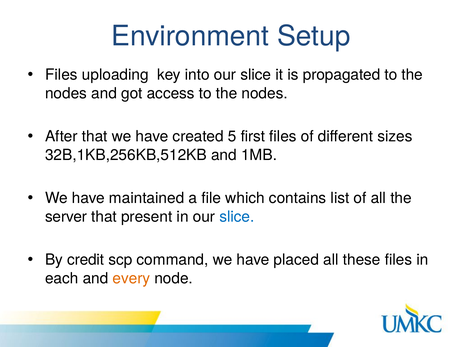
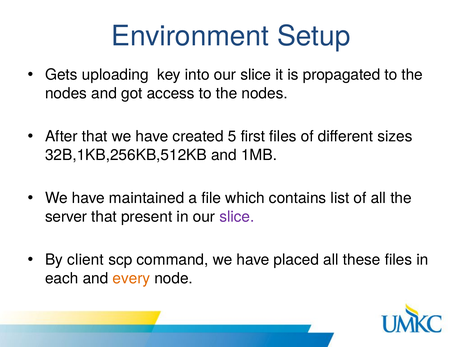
Files: Files -> Gets (61, 75)
slice colour: blue -> purple (237, 216)
credit: credit -> client (86, 259)
